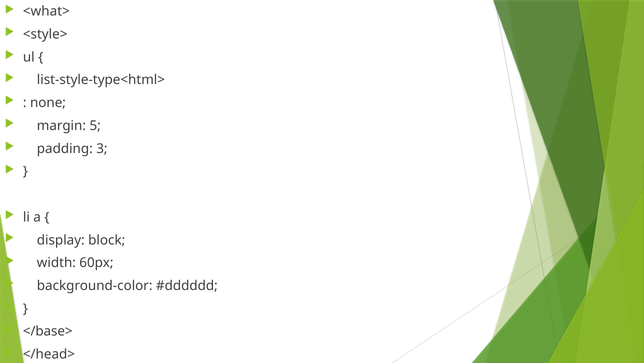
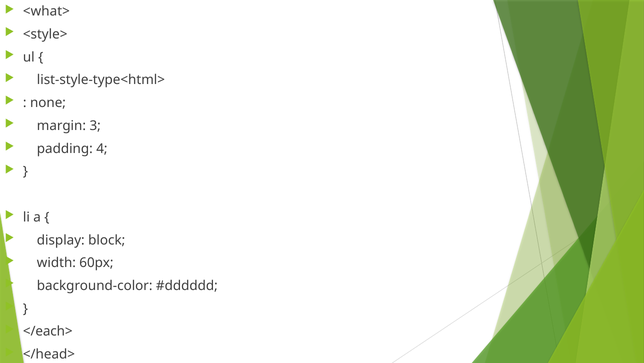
5: 5 -> 3 (95, 126)
3: 3 -> 4 (102, 148)
</base>: </base> -> </each> (48, 331)
